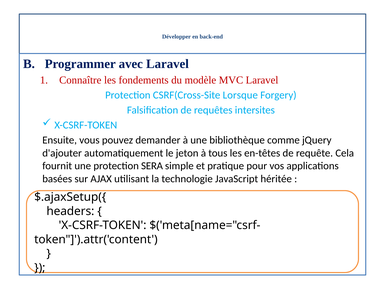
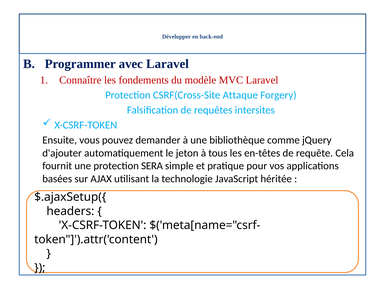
Lorsque: Lorsque -> Attaque (240, 95)
